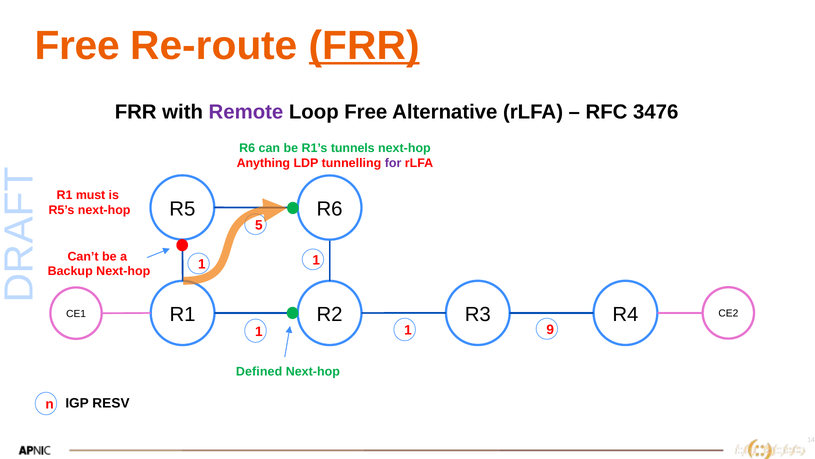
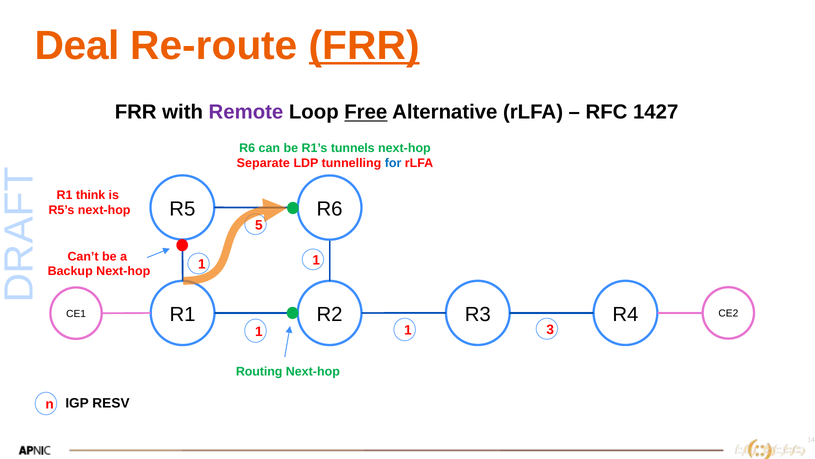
Free: Free -> Deal (77, 46)
Free underline: none -> present (366, 112)
3476: 3476 -> 1427 (656, 112)
Anything: Anything -> Separate (263, 163)
for colour: purple -> blue (393, 163)
must: must -> think (91, 195)
9: 9 -> 3 (550, 329)
Defined: Defined -> Routing (259, 371)
